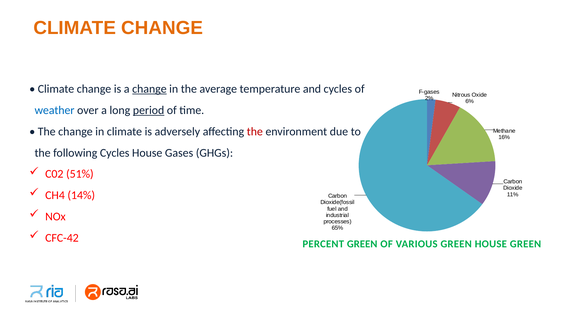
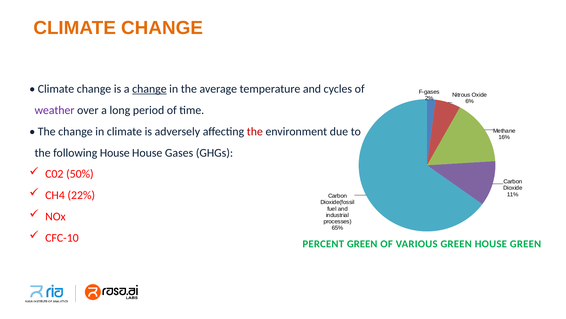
weather colour: blue -> purple (55, 110)
period underline: present -> none (149, 110)
following Cycles: Cycles -> House (115, 152)
51%: 51% -> 50% (80, 174)
14%: 14% -> 22% (81, 195)
CFC-42: CFC-42 -> CFC-10 (62, 237)
